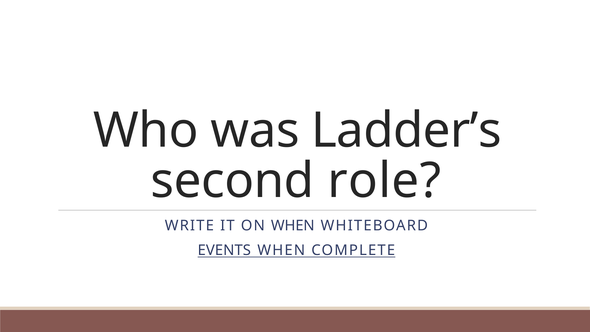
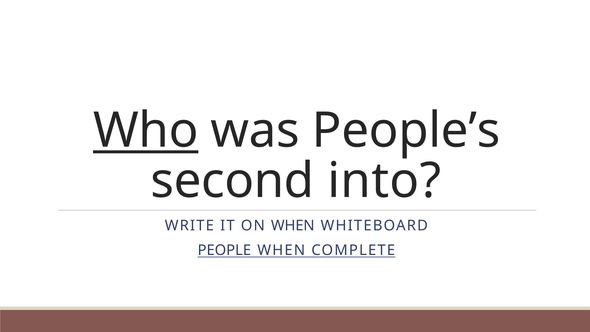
Who underline: none -> present (146, 131)
Ladder’s: Ladder’s -> People’s (406, 131)
role: role -> into (384, 181)
EVENTS: EVENTS -> PEOPLE (224, 250)
